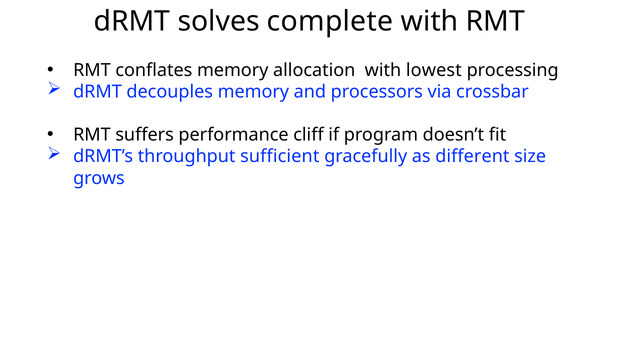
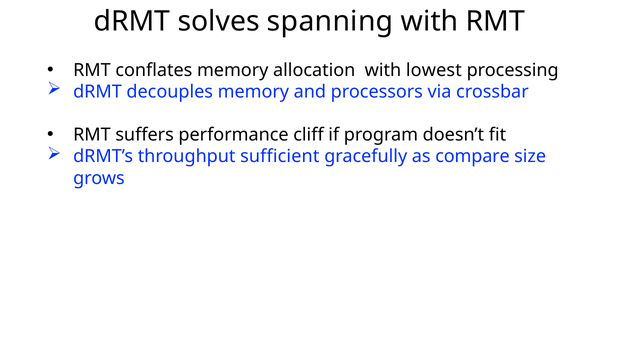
complete: complete -> spanning (330, 21)
different: different -> compare (472, 157)
